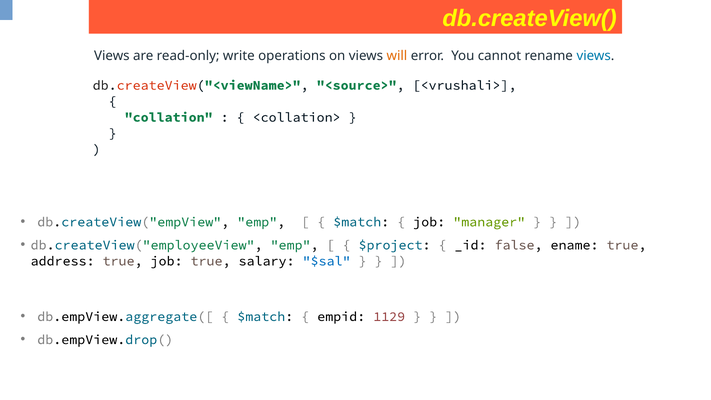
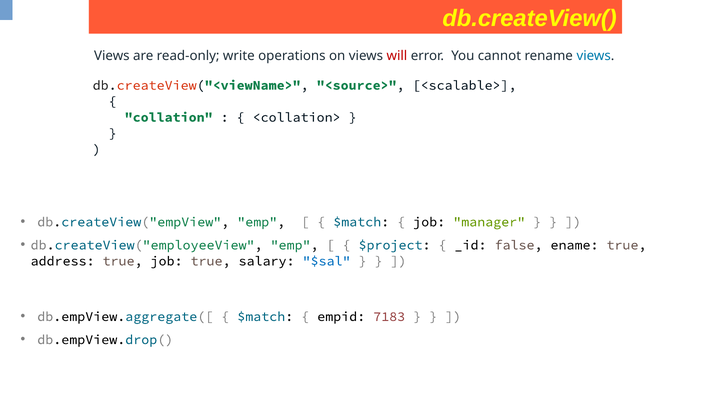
will colour: orange -> red (397, 56)
<vrushali>: <vrushali> -> <scalable> (465, 85)
1129: 1129 -> 7183 (389, 316)
